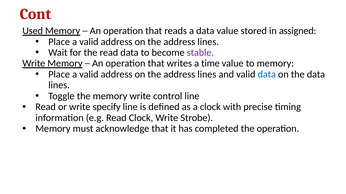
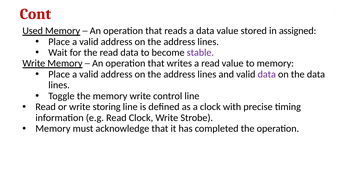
a time: time -> read (210, 64)
data colour: blue -> purple (267, 75)
specify: specify -> storing (107, 107)
